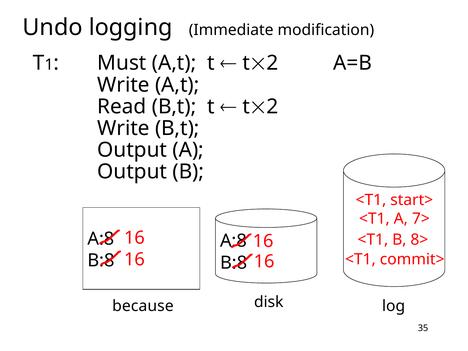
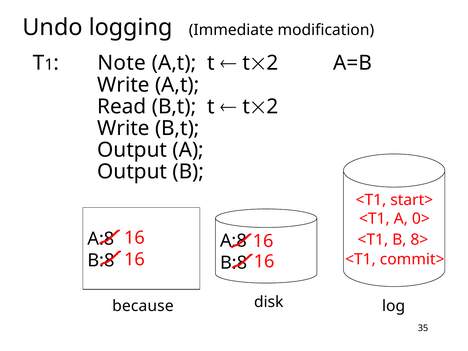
Must: Must -> Note (122, 63)
7>: 7> -> 0> (421, 219)
